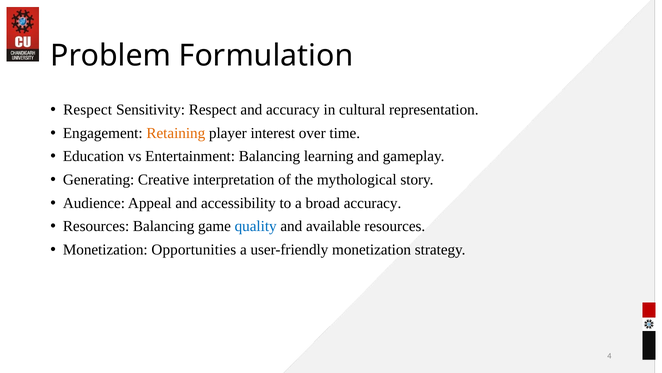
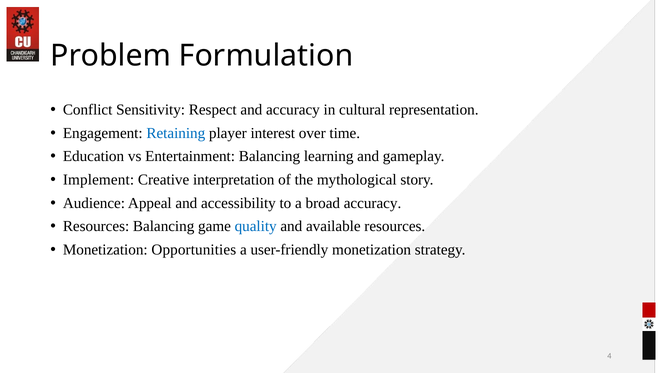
Respect: Respect -> Conflict (88, 110)
Retaining colour: orange -> blue (176, 133)
Generating: Generating -> Implement (98, 179)
